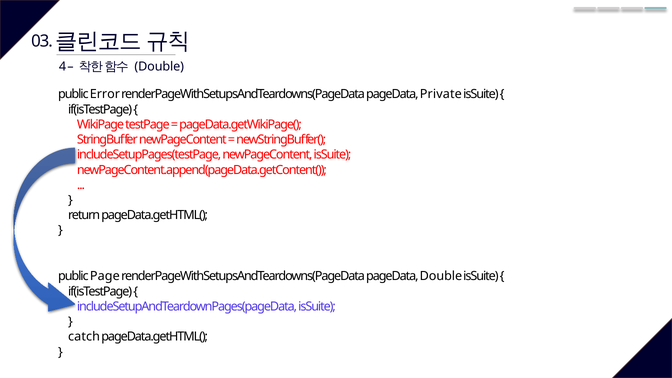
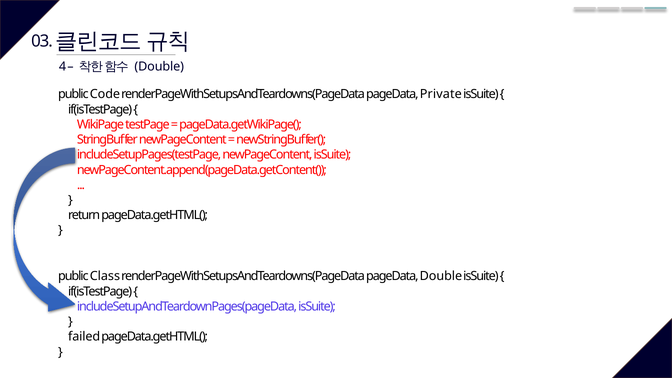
Error: Error -> Code (105, 94)
Page: Page -> Class (105, 276)
catch: catch -> failed (84, 337)
